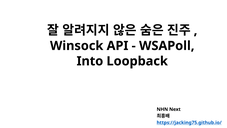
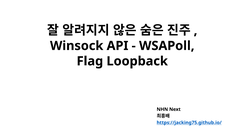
Into: Into -> Flag (90, 61)
